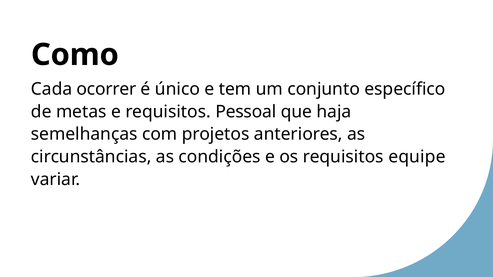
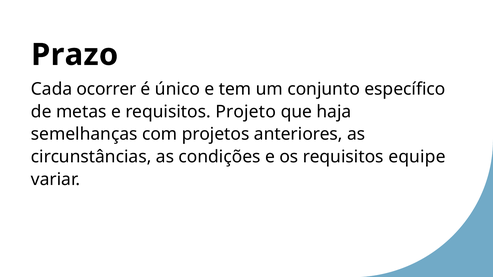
Como: Como -> Prazo (75, 55)
Pessoal: Pessoal -> Projeto (246, 112)
